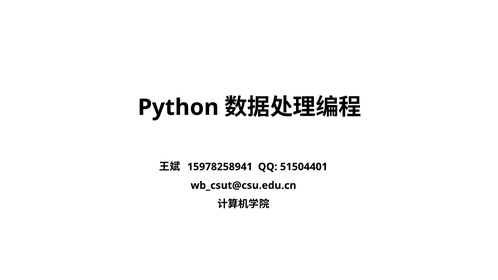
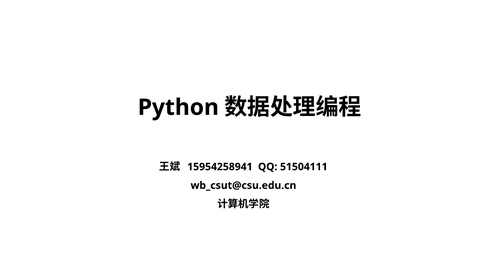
15978258941: 15978258941 -> 15954258941 (220, 167)
51504401: 51504401 -> 51504111 (304, 167)
